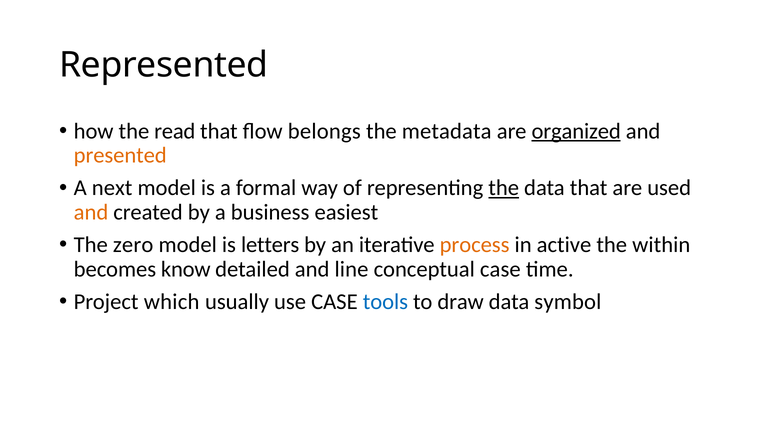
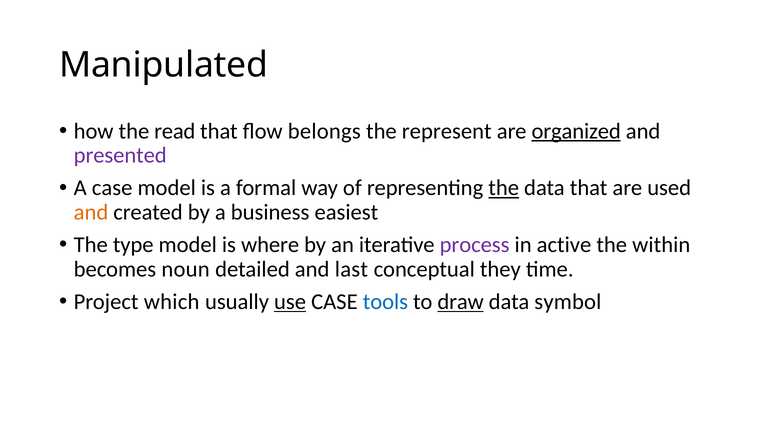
Represented: Represented -> Manipulated (164, 65)
metadata: metadata -> represent (447, 131)
presented colour: orange -> purple (120, 156)
A next: next -> case (112, 188)
zero: zero -> type (133, 245)
letters: letters -> where (270, 245)
process colour: orange -> purple (475, 245)
know: know -> noun (186, 270)
line: line -> last (351, 270)
conceptual case: case -> they (500, 270)
use underline: none -> present (290, 302)
draw underline: none -> present (461, 302)
